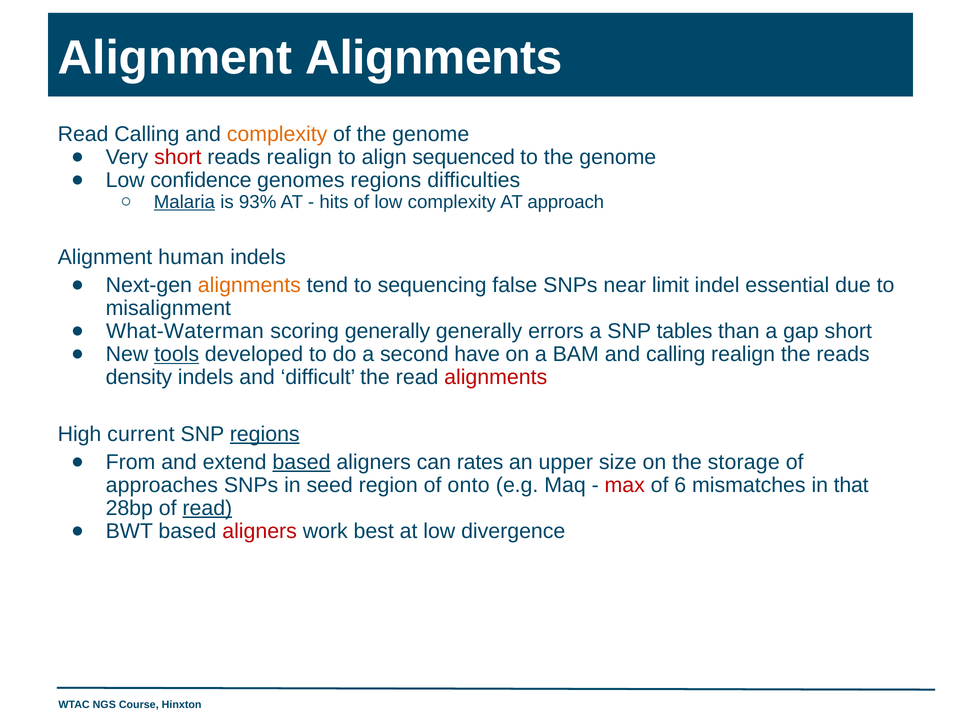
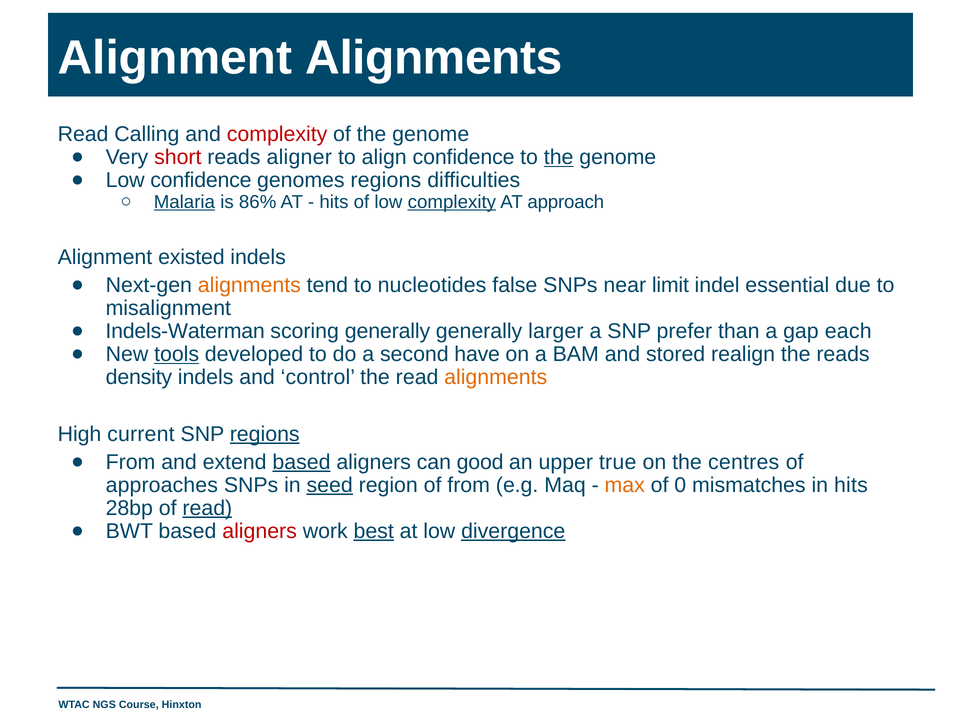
complexity colour: orange -> red (277, 134)
reads realign: realign -> aligner (299, 157)
align sequenced: sequenced -> confidence (464, 157)
the underline: none -> present (559, 157)
93%: 93% -> 86% (258, 202)
complexity underline: none -> present (452, 202)
human: human -> existed (191, 257)
sequencing: sequencing -> nucleotides (432, 285)
What-Waterman: What-Waterman -> Indels-Waterman (185, 331)
errors: errors -> larger (556, 331)
tables: tables -> prefer (684, 331)
gap short: short -> each (848, 331)
and calling: calling -> stored (676, 354)
difficult: difficult -> control (318, 377)
alignments colour: red -> orange (496, 377)
rates: rates -> good (480, 462)
size: size -> true (618, 462)
storage: storage -> centres (744, 462)
seed underline: none -> present (330, 485)
of onto: onto -> from (469, 485)
max colour: red -> orange (625, 485)
6: 6 -> 0 (680, 485)
in that: that -> hits (851, 485)
best underline: none -> present (374, 531)
divergence underline: none -> present (513, 531)
